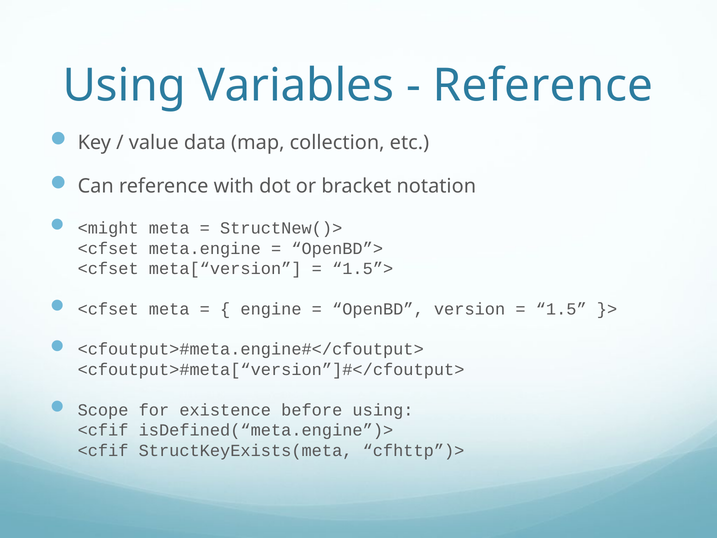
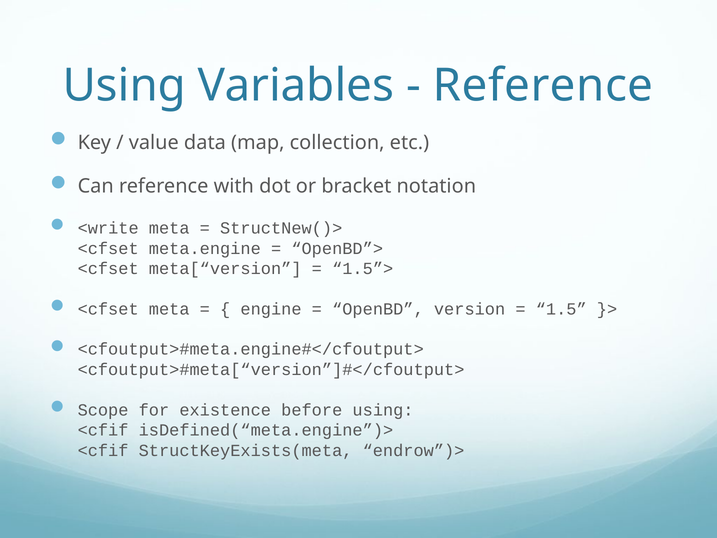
<might: <might -> <write (108, 228)
cfhttp”)>: cfhttp”)> -> endrow”)> (414, 450)
